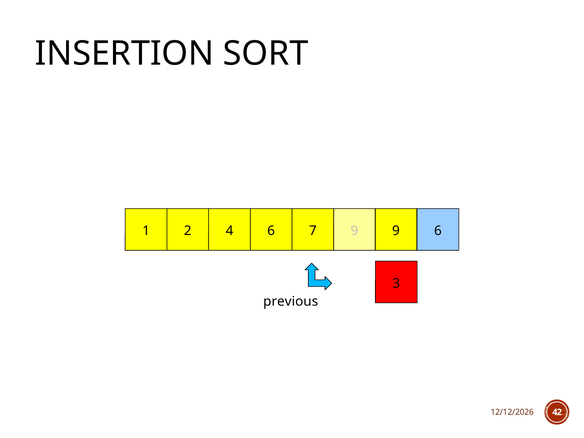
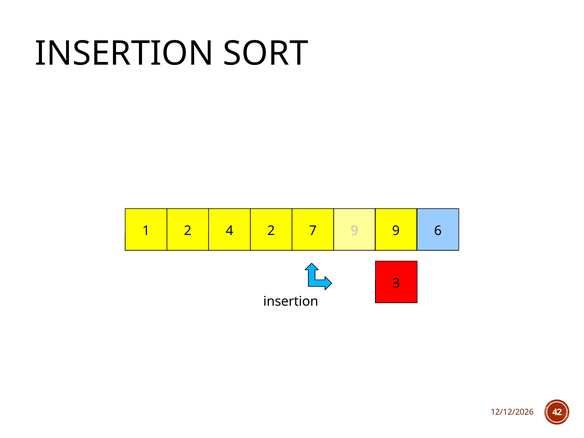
2 6: 6 -> 2 (271, 231)
previous: previous -> insertion (291, 301)
